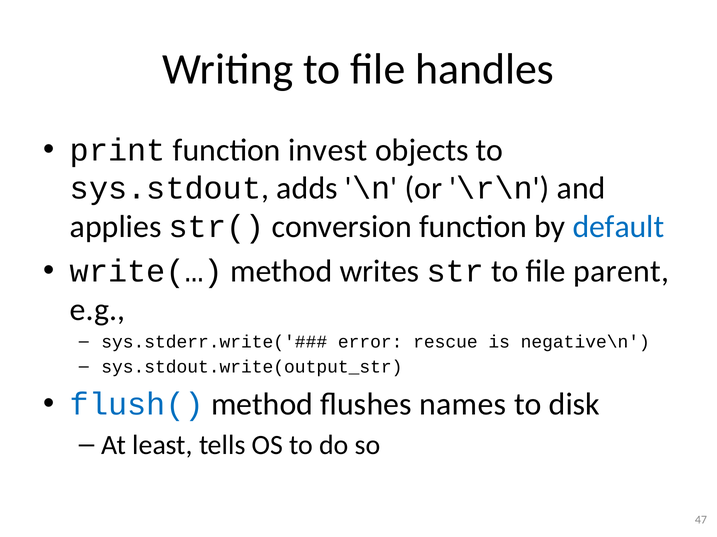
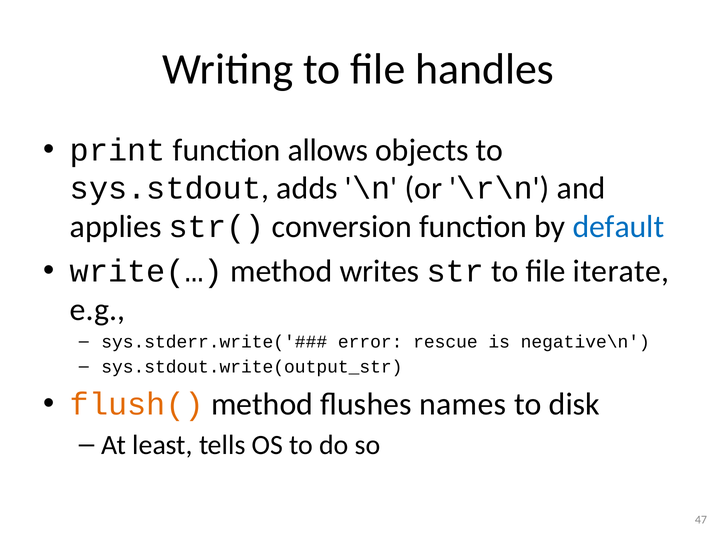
invest: invest -> allows (328, 150)
parent: parent -> iterate (621, 272)
flush( colour: blue -> orange (137, 405)
